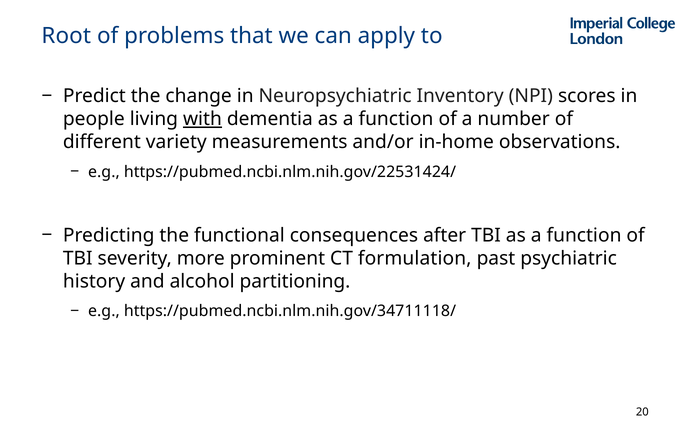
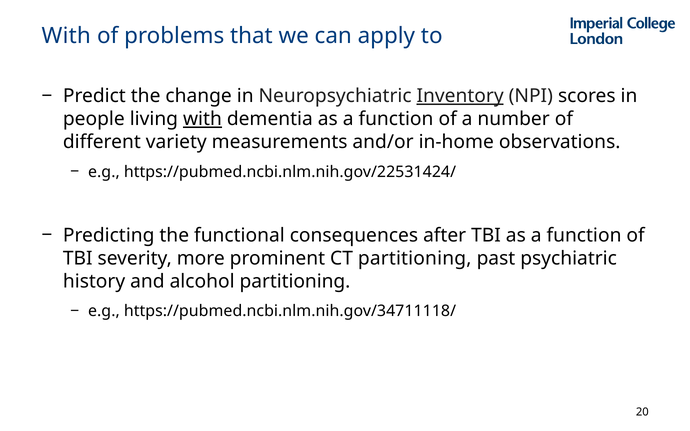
Root: Root -> With (66, 36)
Inventory underline: none -> present (460, 96)
CT formulation: formulation -> partitioning (415, 258)
